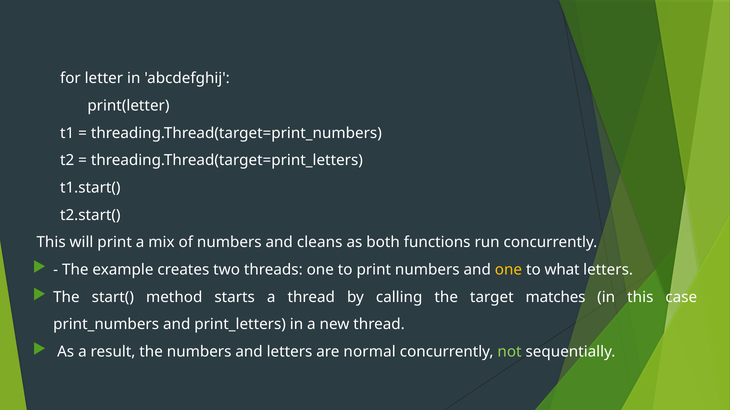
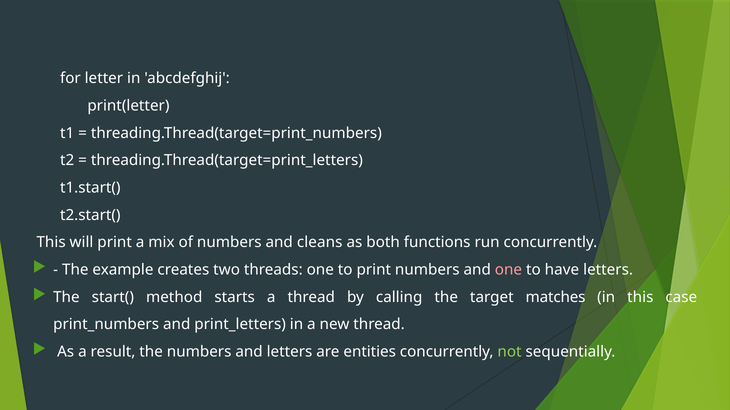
one colour: yellow -> pink (508, 270)
what: what -> have (562, 270)
normal: normal -> entities (370, 352)
